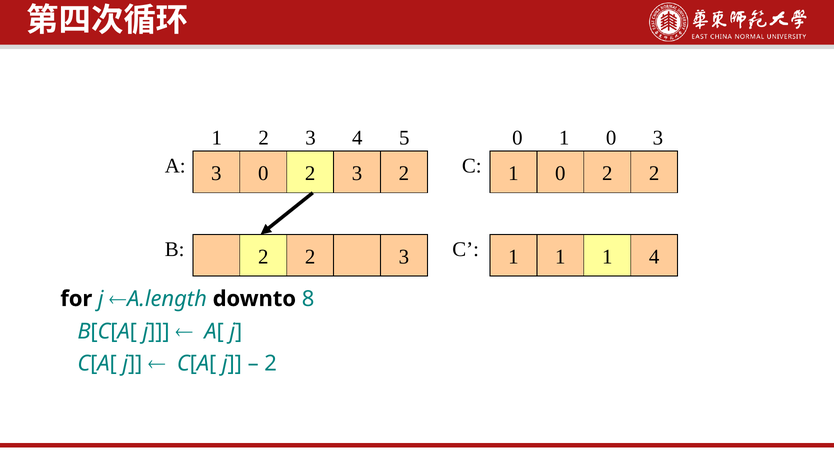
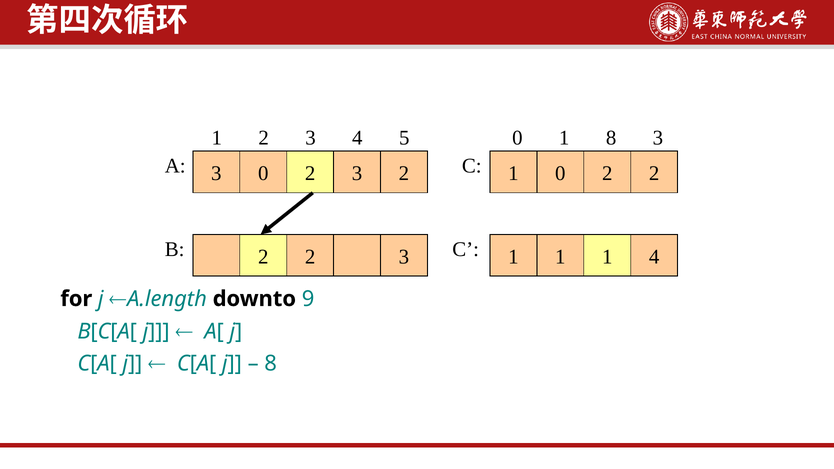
0 1 0: 0 -> 8 (611, 138)
8: 8 -> 9 (308, 299)
2: 2 -> 8 (271, 364)
